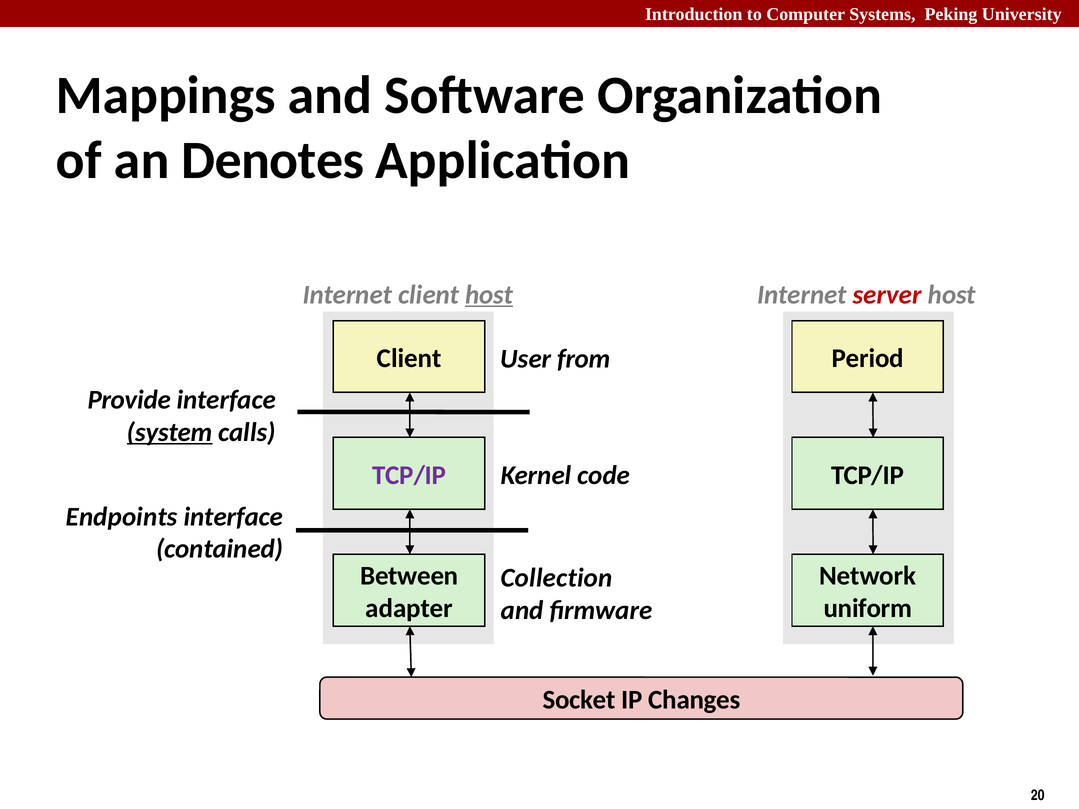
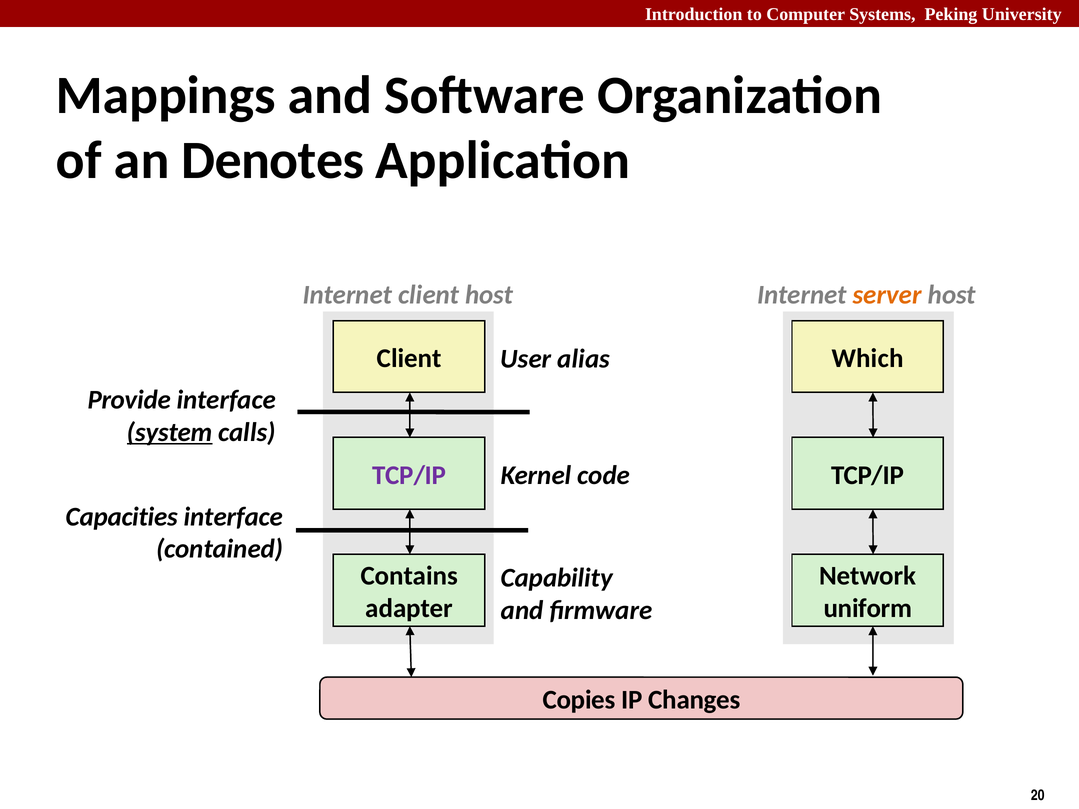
host underline: present -> none (489, 295)
server colour: red -> orange (887, 295)
Period: Period -> Which (868, 359)
from: from -> alias (584, 359)
Endpoints: Endpoints -> Capacities (122, 517)
Between: Between -> Contains (409, 576)
Collection: Collection -> Capability (557, 578)
Socket: Socket -> Copies (579, 700)
